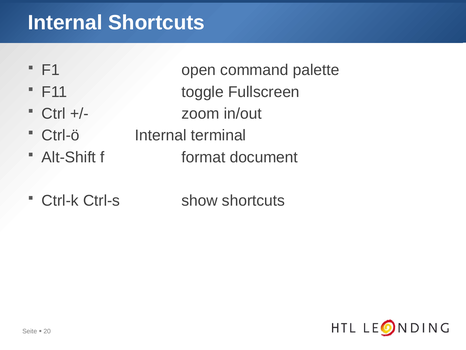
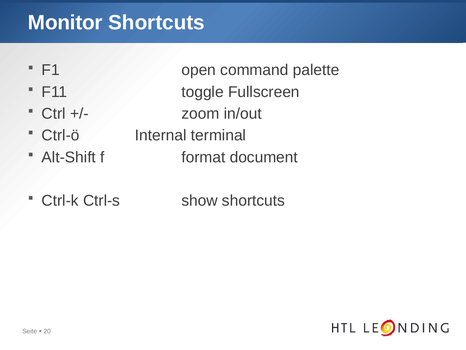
Internal: Internal -> Monitor (65, 23)
